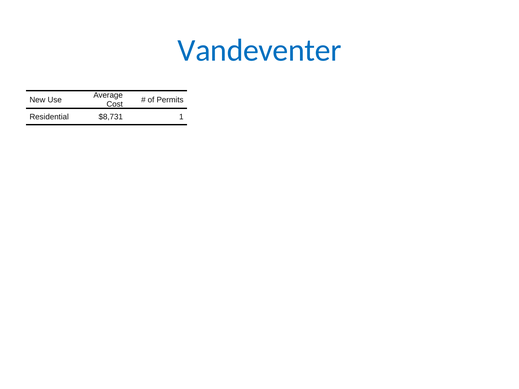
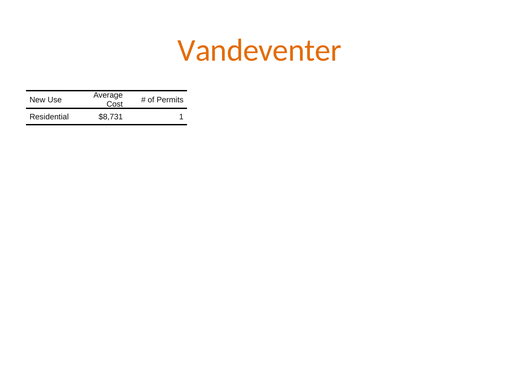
Vandeventer colour: blue -> orange (260, 50)
